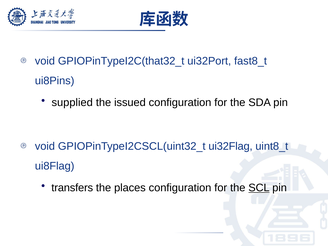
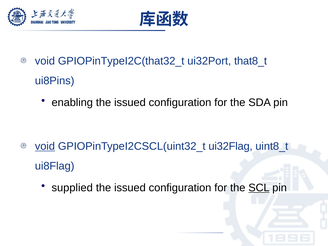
fast8_t: fast8_t -> that8_t (251, 61)
supplied: supplied -> enabling (72, 103)
void underline: none -> present (45, 146)
transfers: transfers -> supplied (72, 188)
places: places -> issued (130, 188)
